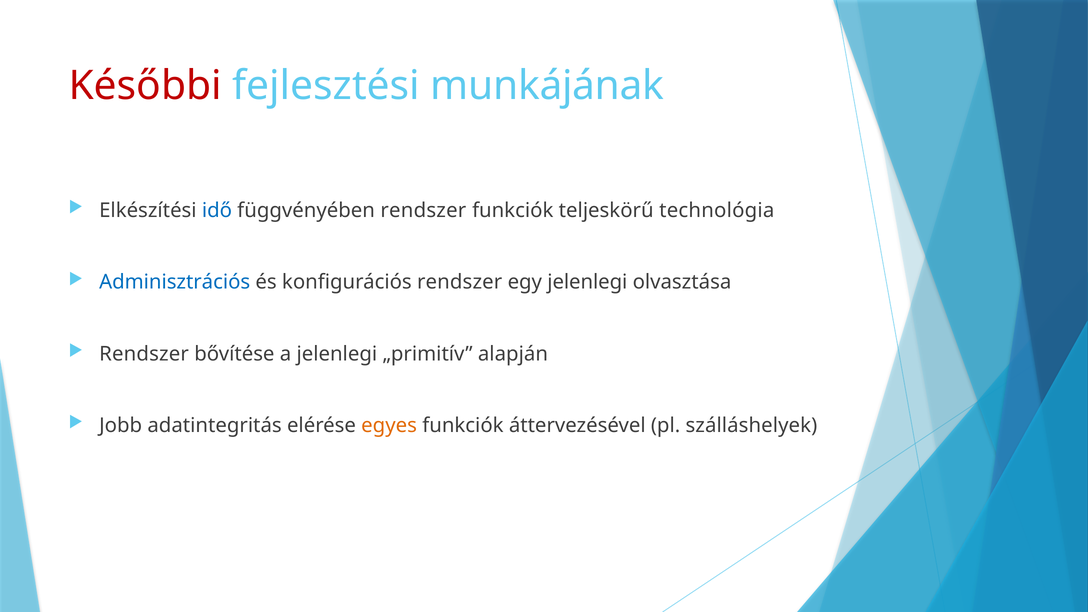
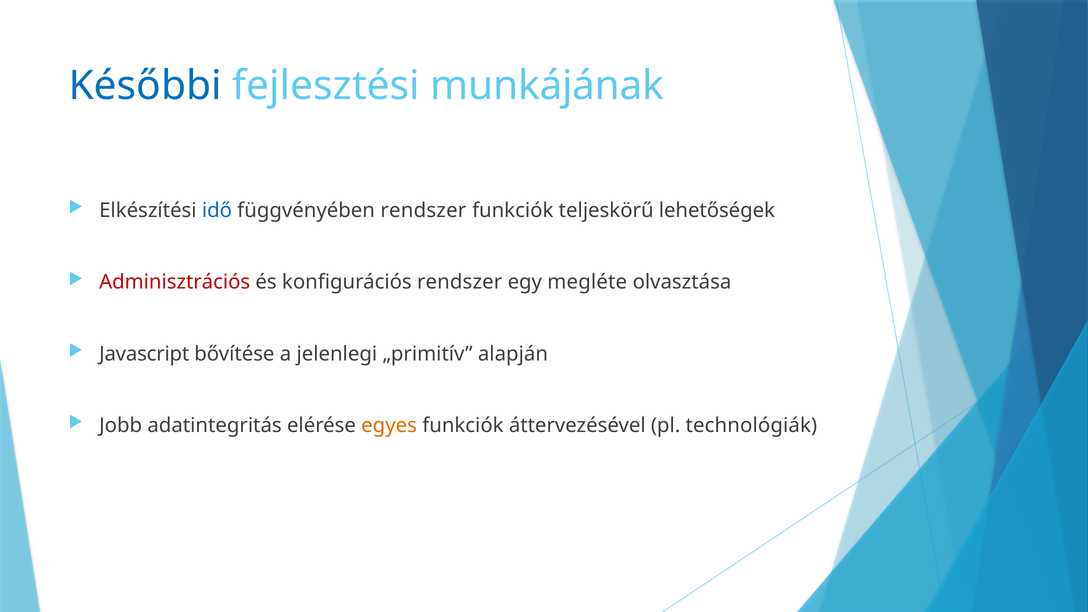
Későbbi colour: red -> blue (145, 86)
technológia: technológia -> lehetőségek (717, 211)
Adminisztrációs colour: blue -> red (175, 282)
egy jelenlegi: jelenlegi -> megléte (587, 282)
Rendszer: Rendszer -> Javascript (144, 354)
szálláshelyek: szálláshelyek -> technológiák (751, 425)
